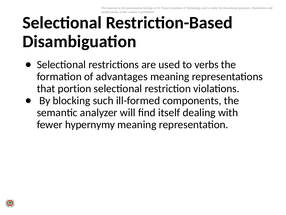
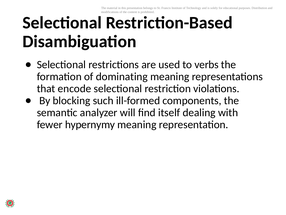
advantages: advantages -> dominating (122, 76)
portion: portion -> encode (75, 88)
